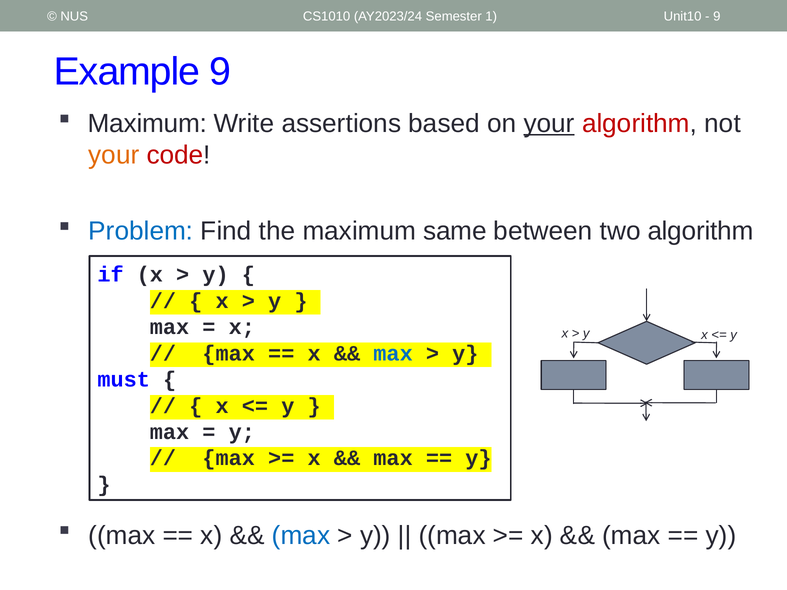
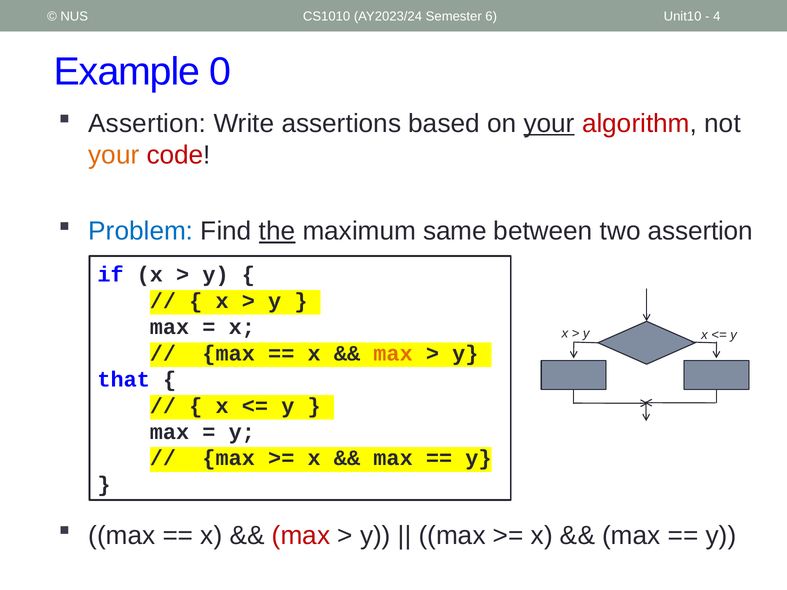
1: 1 -> 6 (491, 17)
9: 9 -> 4 (717, 17)
Example 9: 9 -> 0 (220, 72)
Maximum: Maximum -> Assertion (147, 124)
the underline: none -> present (277, 231)
two algorithm: algorithm -> assertion (700, 231)
max colour: blue -> orange (393, 353)
must: must -> that (124, 380)
max colour: blue -> red (301, 536)
